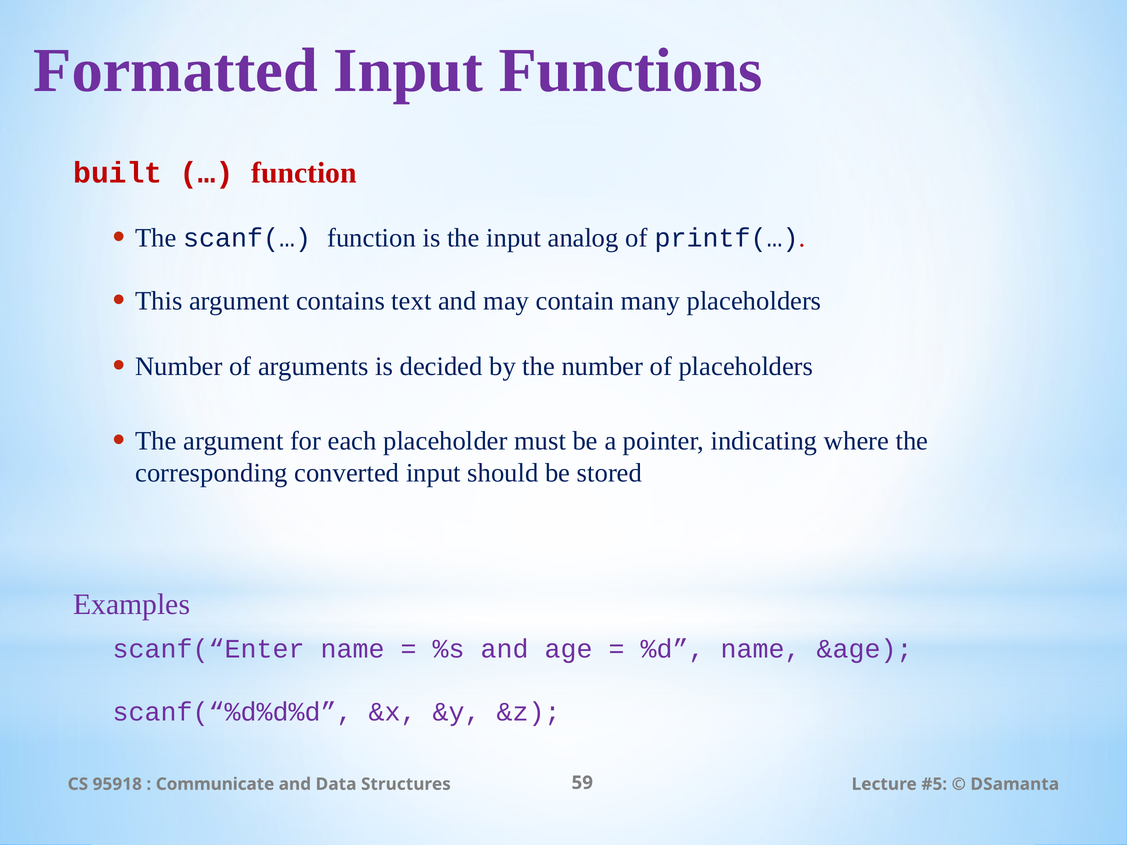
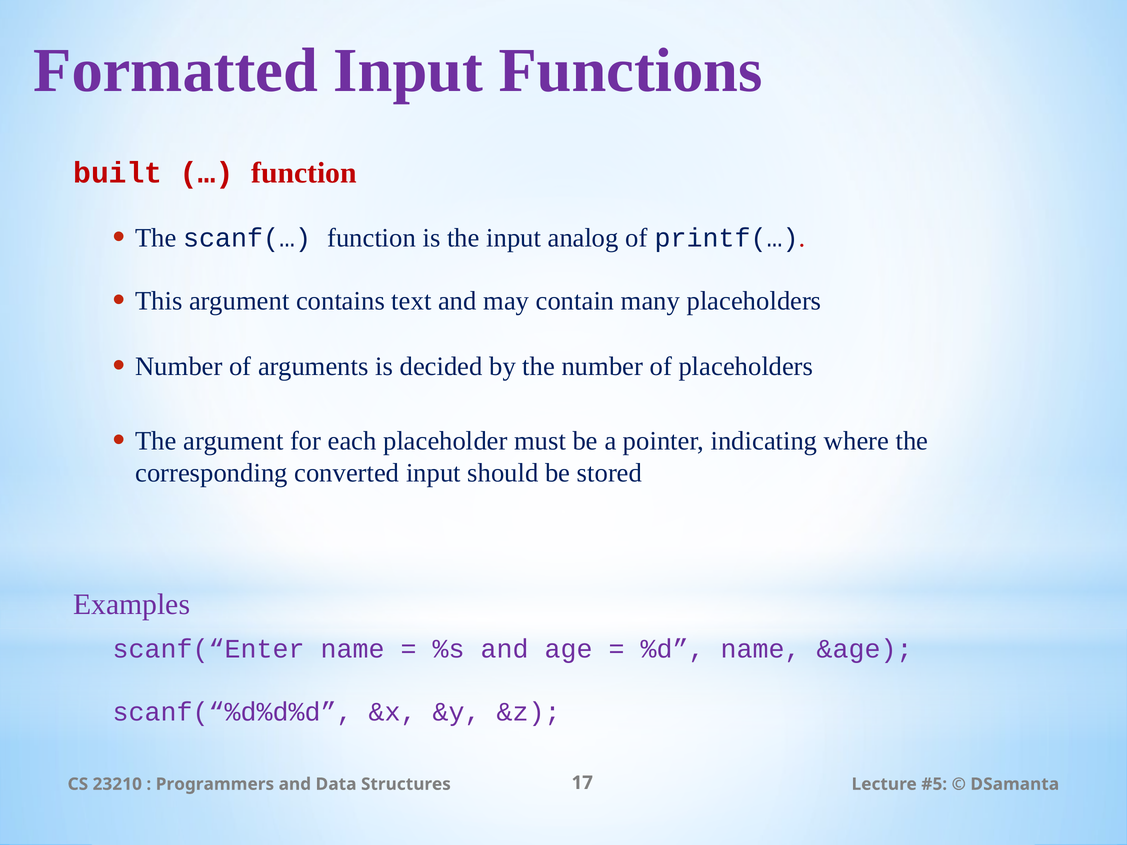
95918: 95918 -> 23210 (117, 784)
Communicate: Communicate -> Programmers (215, 784)
59: 59 -> 17 (582, 783)
